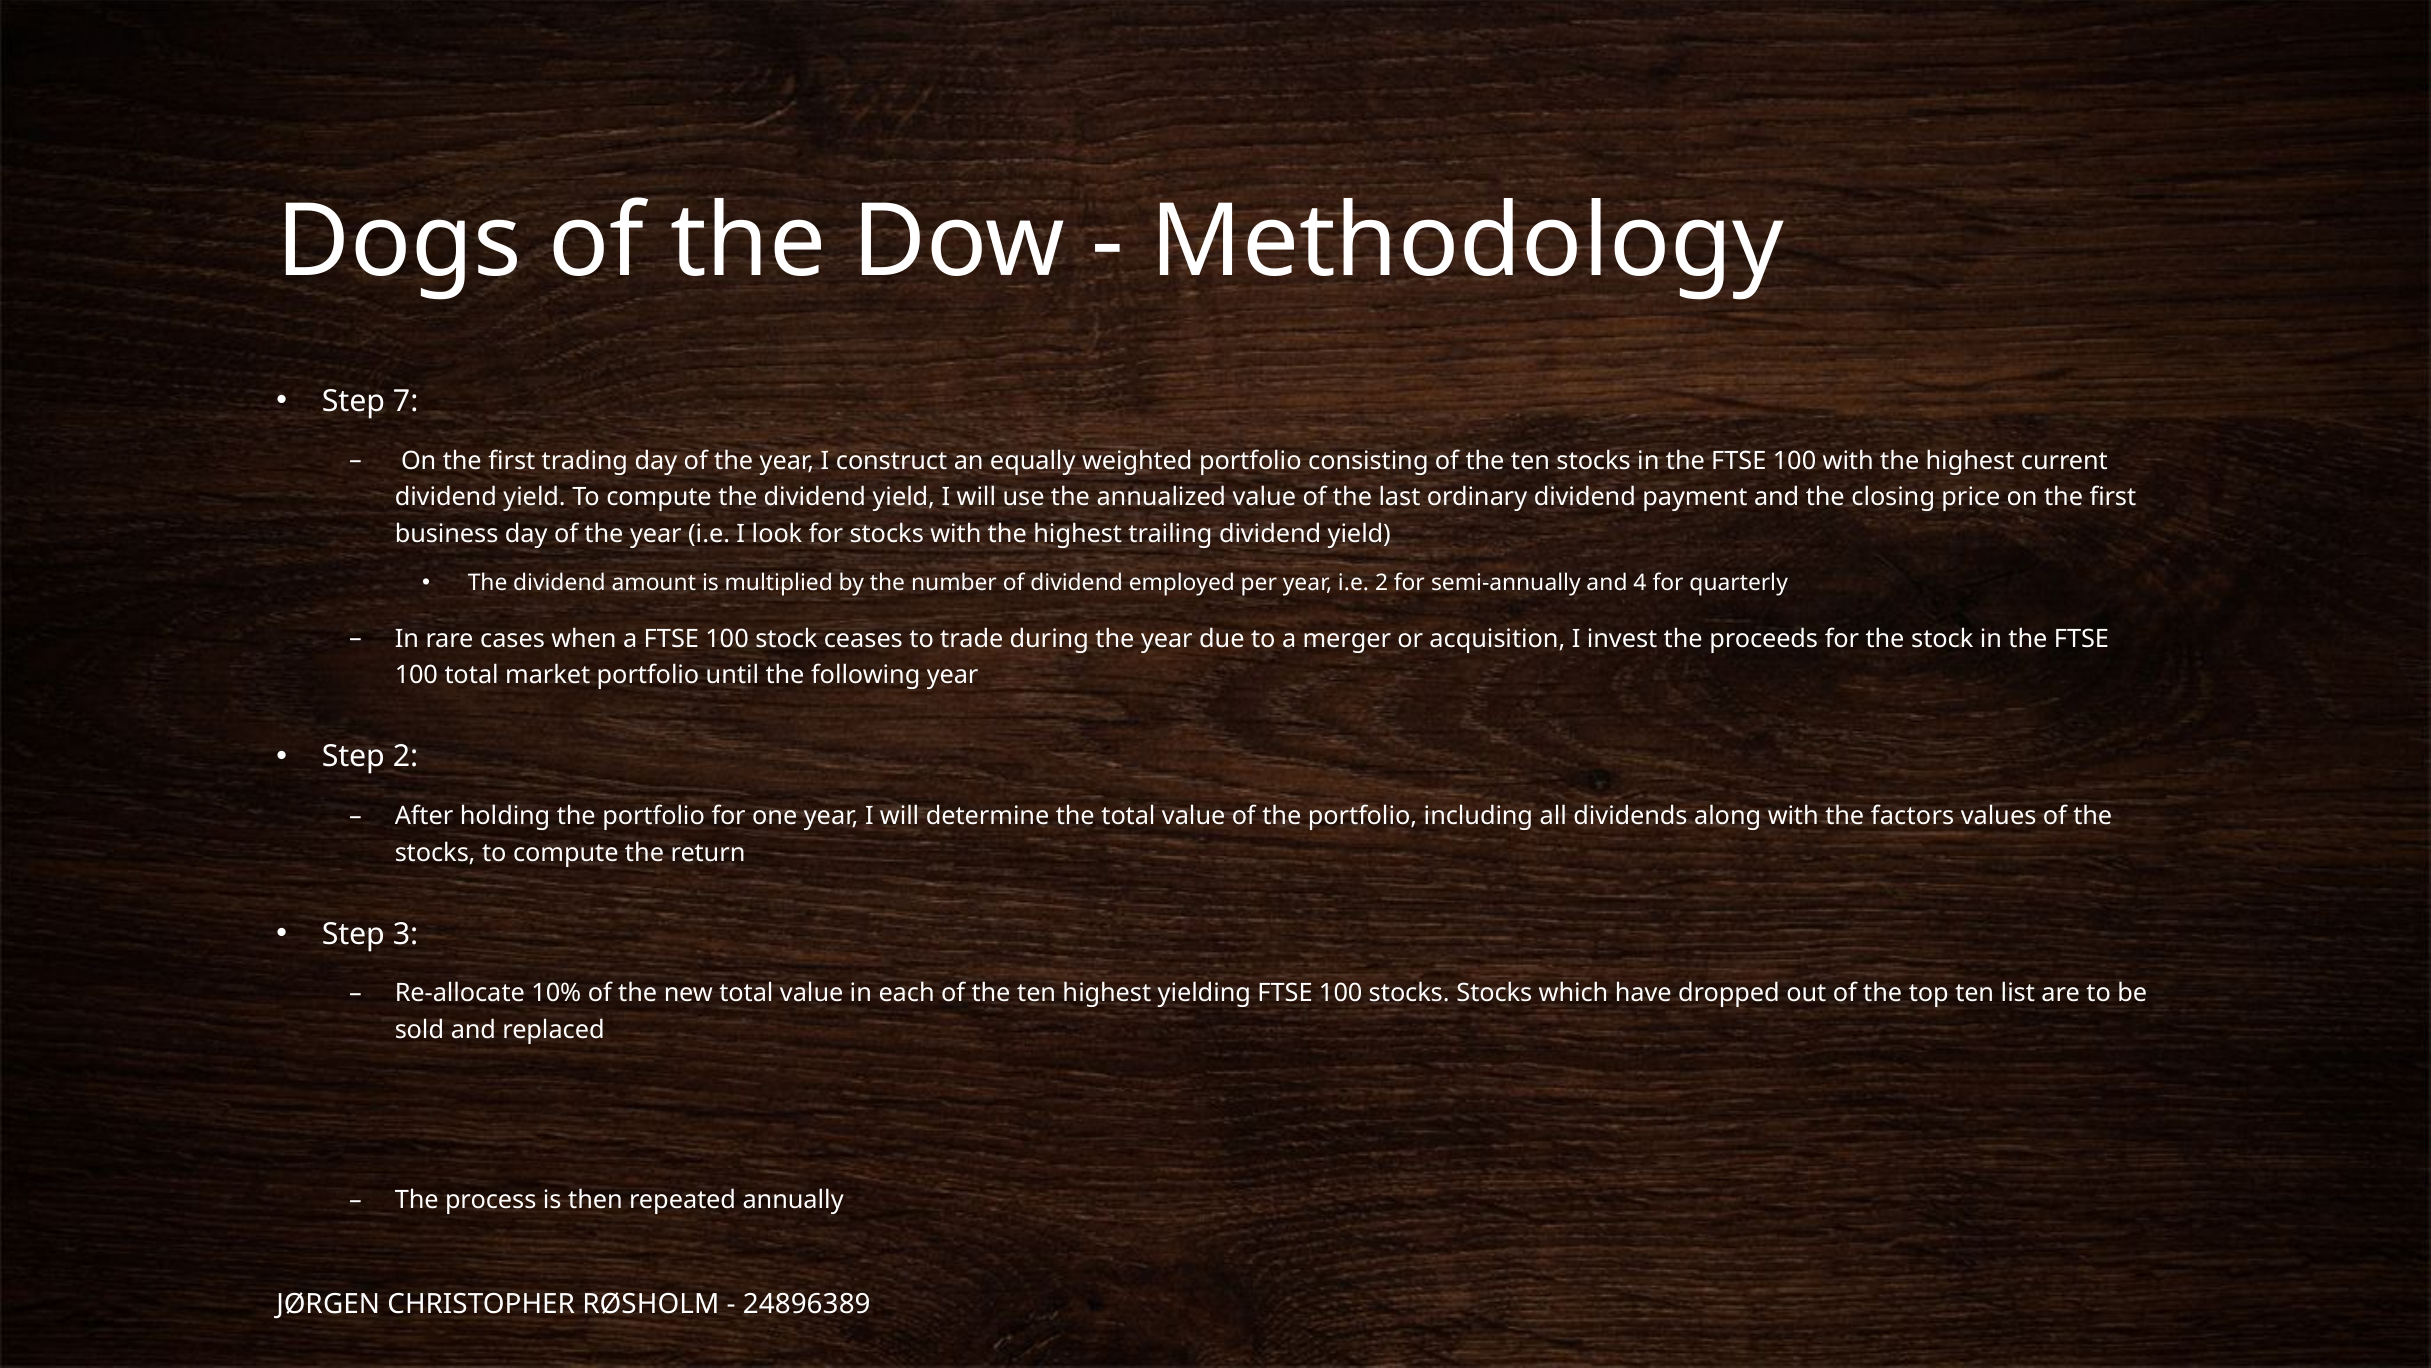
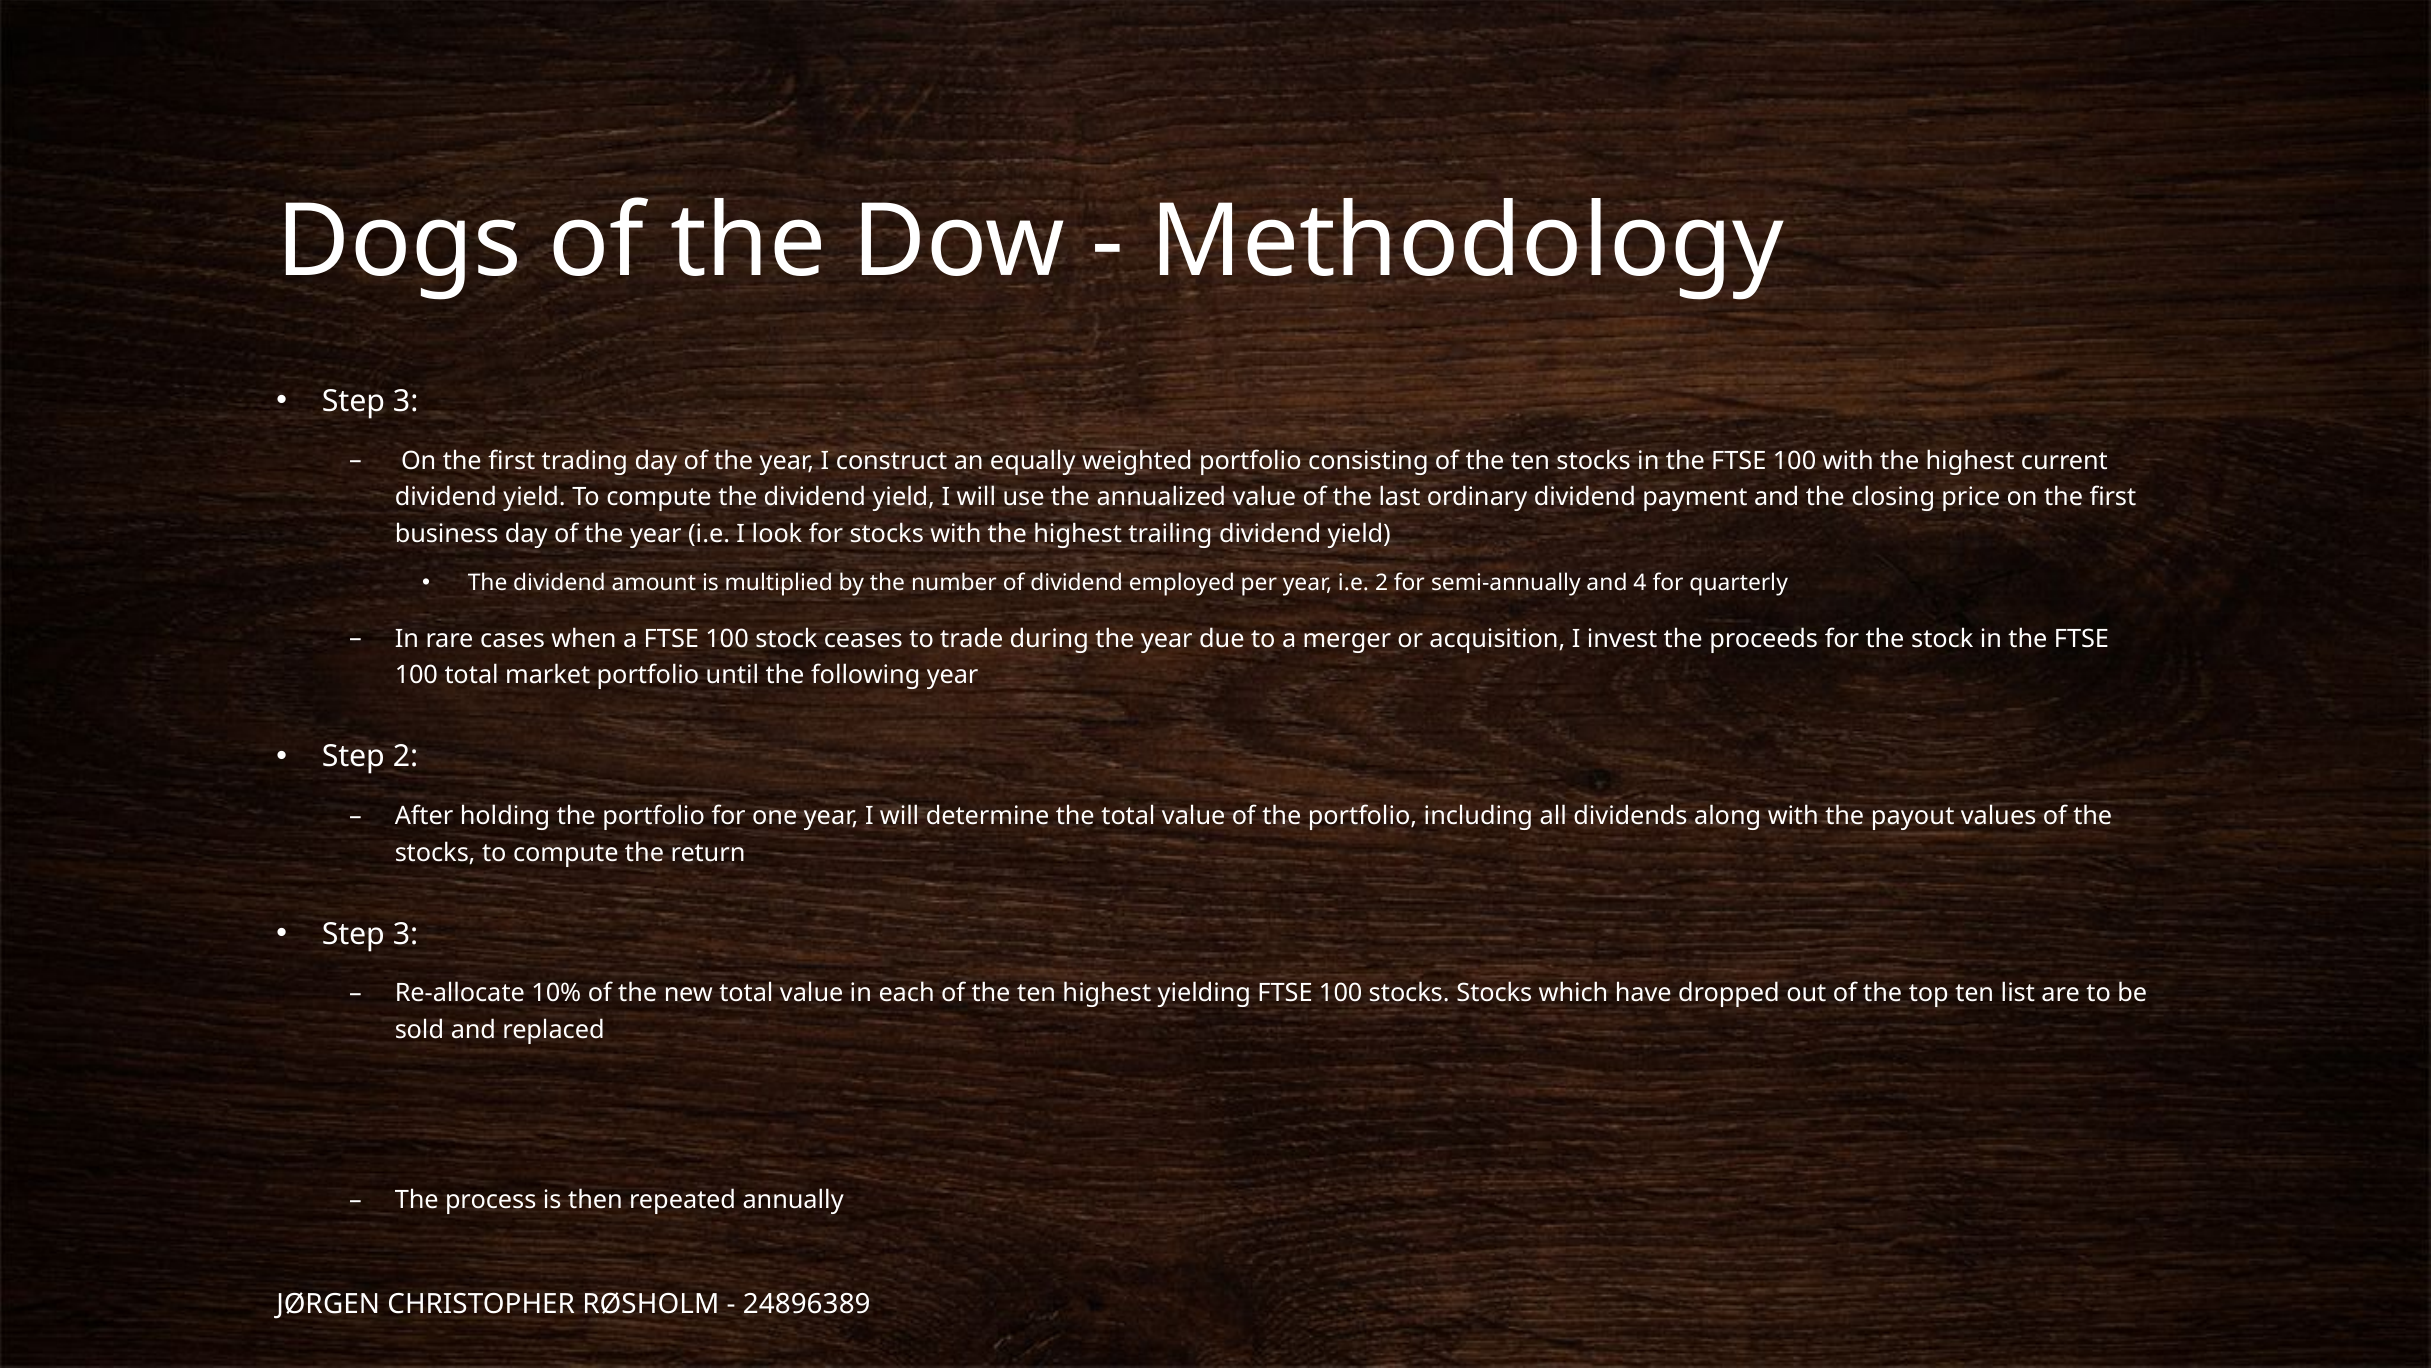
7: 7 -> 3 (406, 401)
factors: factors -> payout (1913, 816)
